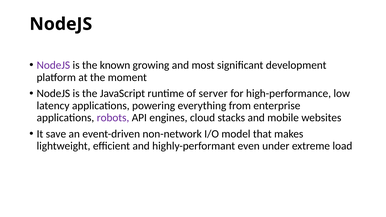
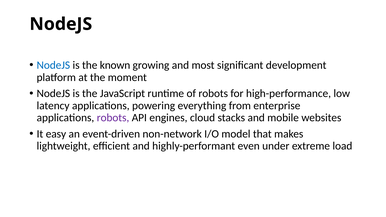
NodeJS colour: purple -> blue (53, 65)
of server: server -> robots (213, 94)
save: save -> easy (56, 134)
